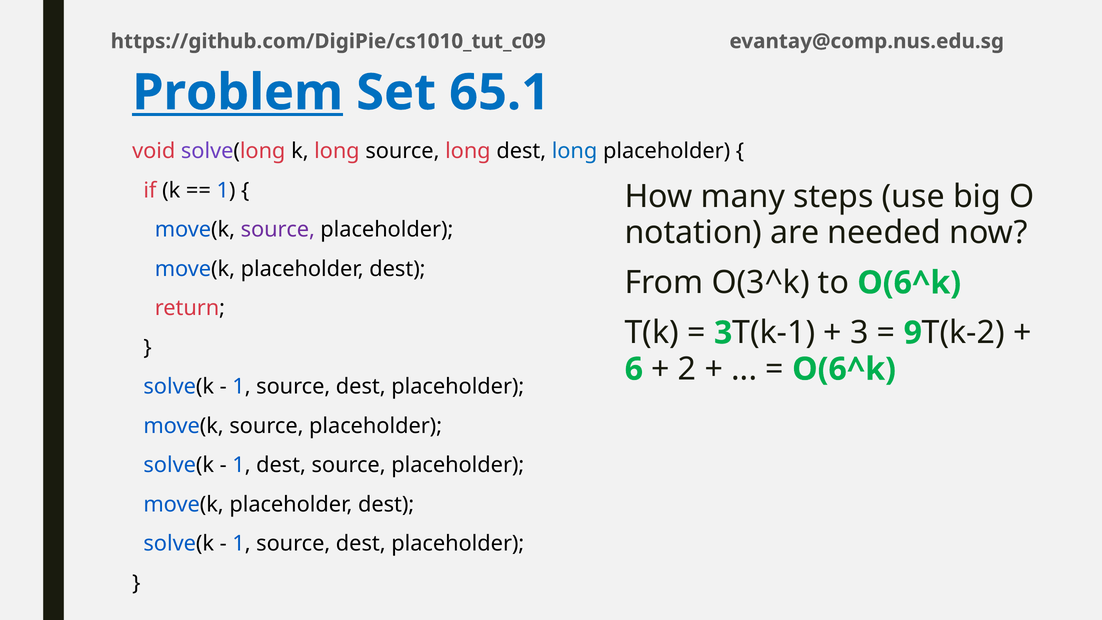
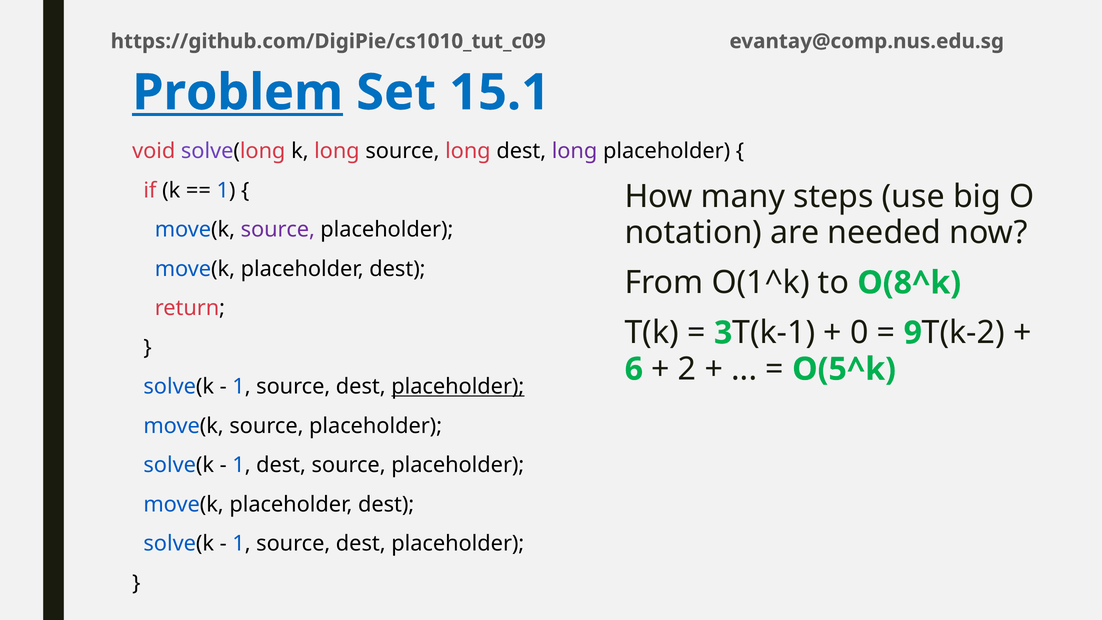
65.1: 65.1 -> 15.1 (500, 93)
long colour: blue -> purple (575, 151)
O(3^k: O(3^k -> O(1^k (761, 283)
to O(6^k: O(6^k -> O(8^k (909, 283)
3: 3 -> 0 (859, 333)
O(6^k: O(6^k -> O(5^k (844, 369)
placeholder underline: none -> present (458, 387)
